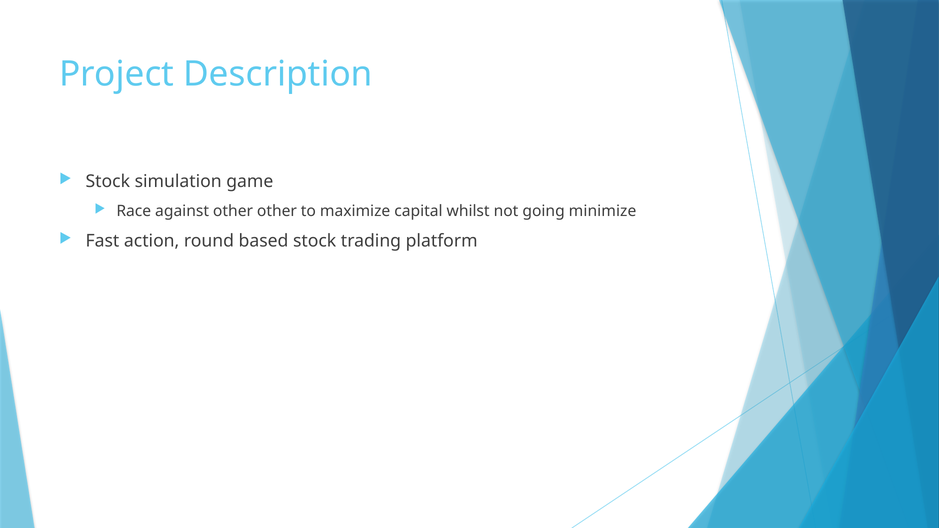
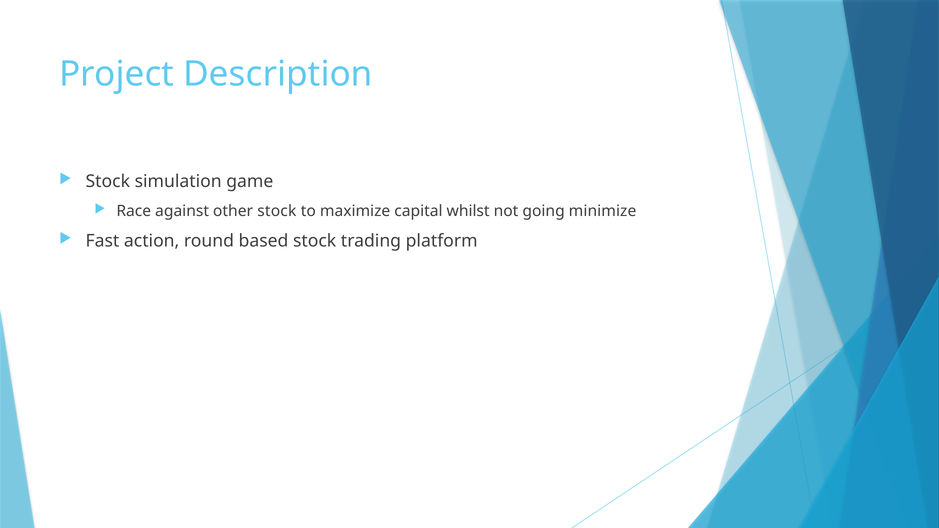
other other: other -> stock (277, 211)
